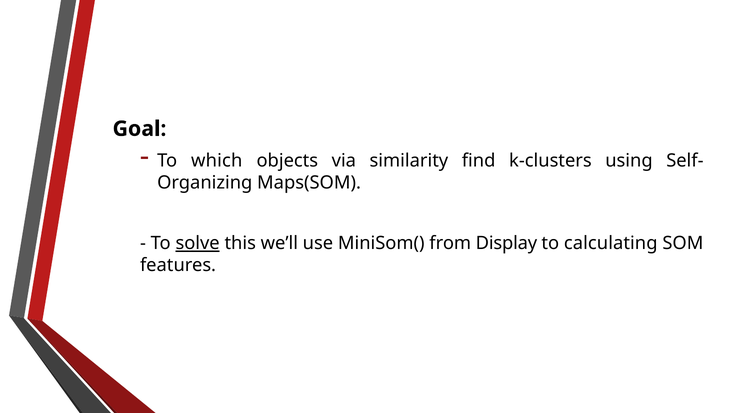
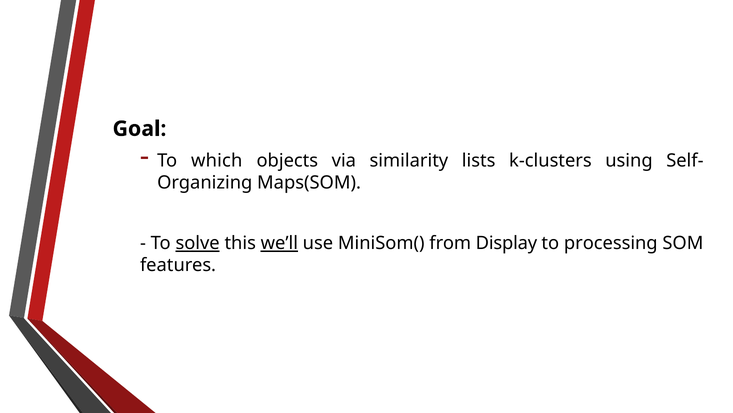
find: find -> lists (479, 160)
we’ll underline: none -> present (279, 243)
calculating: calculating -> processing (611, 243)
